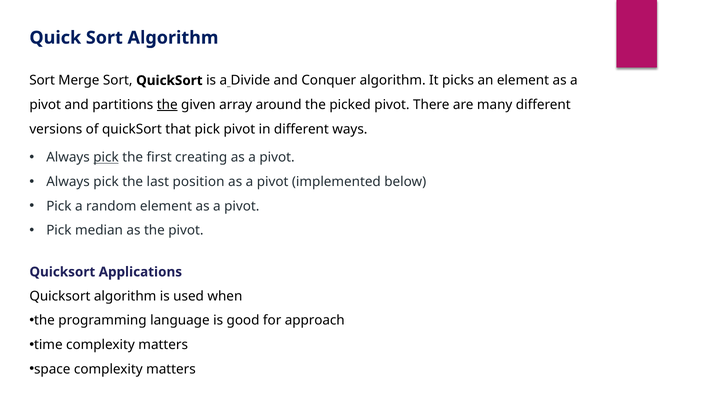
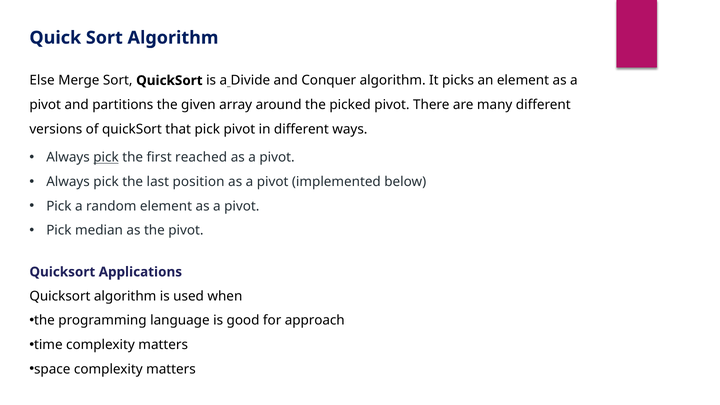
Sort: Sort -> Else (42, 81)
the underline: present -> none (167, 105)
creating: creating -> reached (201, 157)
